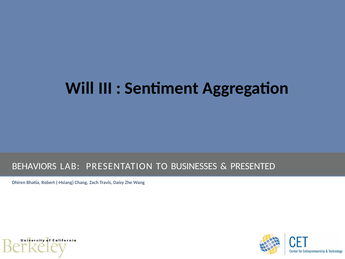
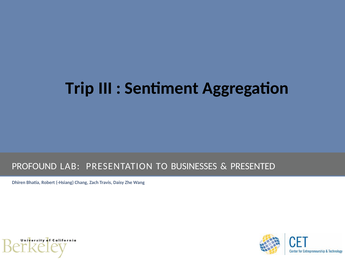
Will: Will -> Trip (80, 88)
BEHAVIORS: BEHAVIORS -> PROFOUND (34, 166)
